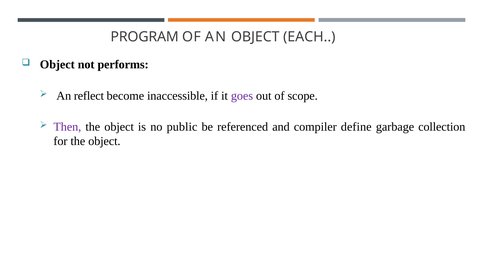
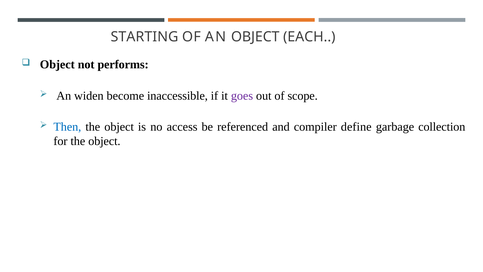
PROGRAM: PROGRAM -> STARTING (144, 37)
reflect: reflect -> widen (89, 96)
Then colour: purple -> blue (67, 127)
public: public -> access (182, 127)
